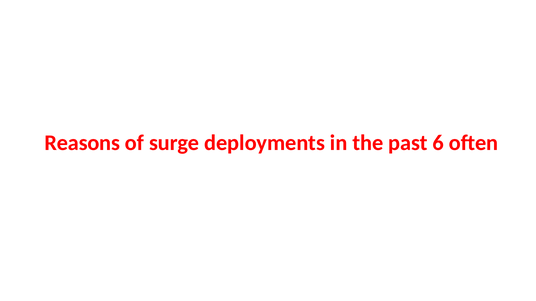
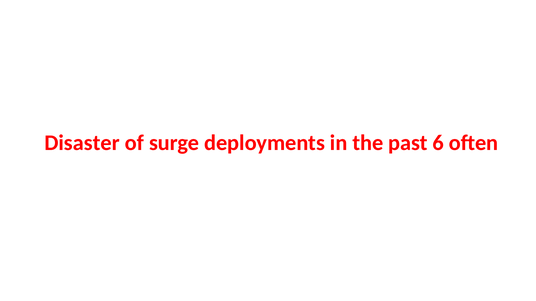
Reasons: Reasons -> Disaster (82, 143)
